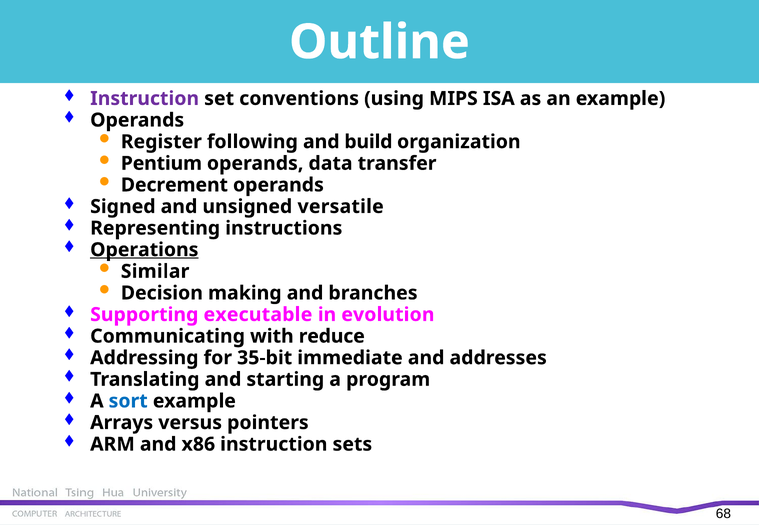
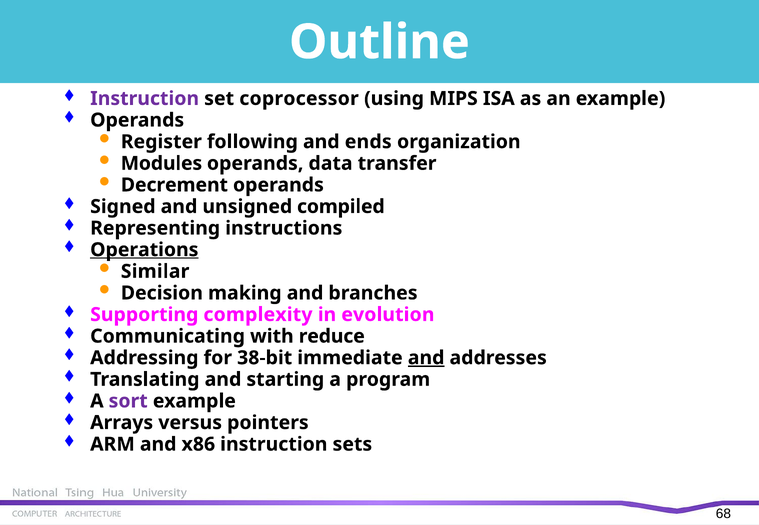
conventions: conventions -> coprocessor (299, 99)
build: build -> ends (368, 142)
Pentium: Pentium -> Modules (161, 164)
versatile: versatile -> compiled (341, 207)
executable: executable -> complexity (258, 315)
35-bit: 35-bit -> 38-bit (265, 358)
and underline: none -> present (426, 358)
sort colour: blue -> purple (128, 401)
